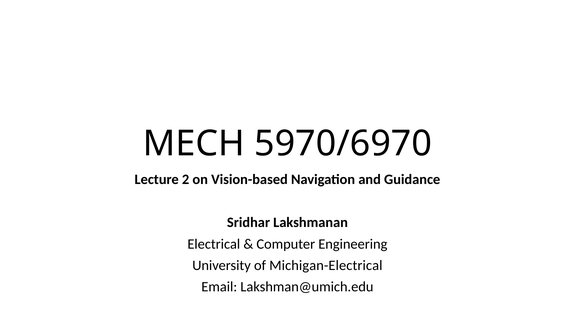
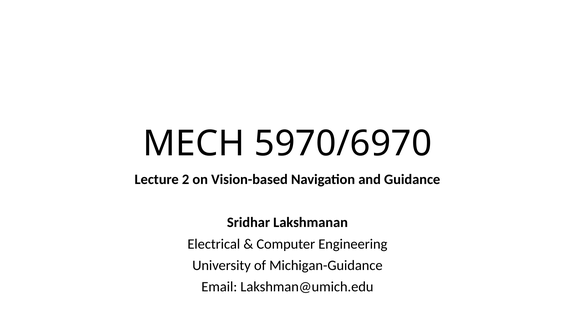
Michigan-Electrical: Michigan-Electrical -> Michigan-Guidance (326, 266)
